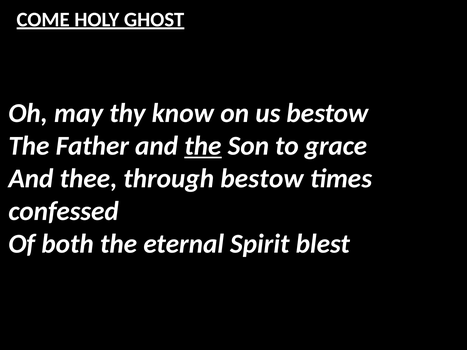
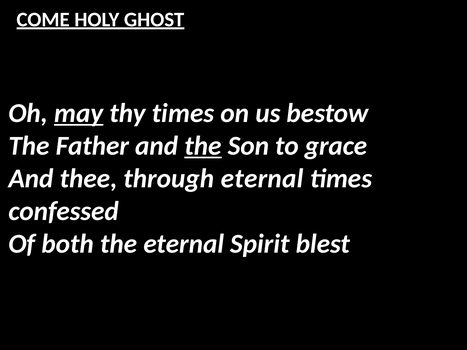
may underline: none -> present (79, 113)
thy know: know -> times (183, 113)
through bestow: bestow -> eternal (262, 179)
